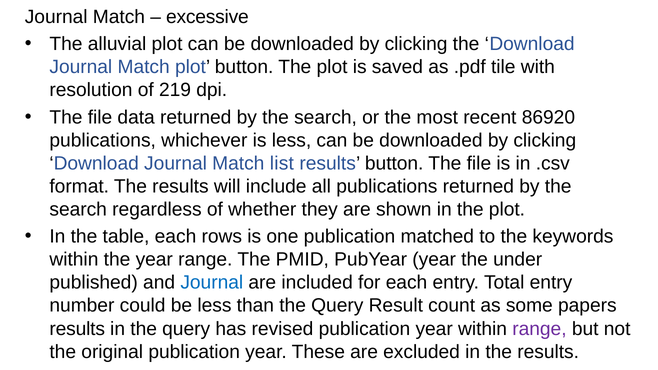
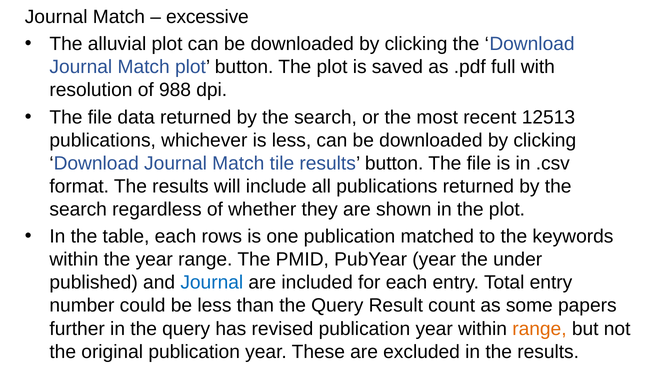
tile: tile -> full (503, 67)
219: 219 -> 988 (175, 90)
86920: 86920 -> 12513 (548, 117)
list: list -> tile (282, 163)
results: results -> further (77, 329)
range colour: purple -> orange (539, 329)
